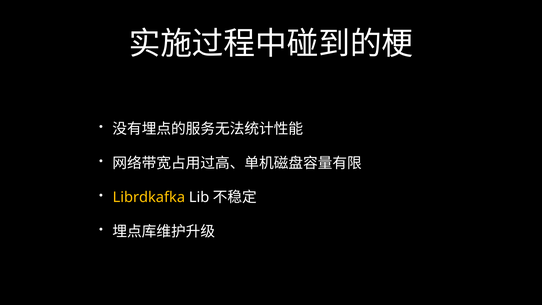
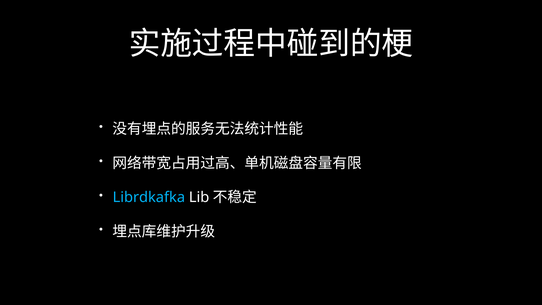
Librdkafka colour: yellow -> light blue (149, 197)
